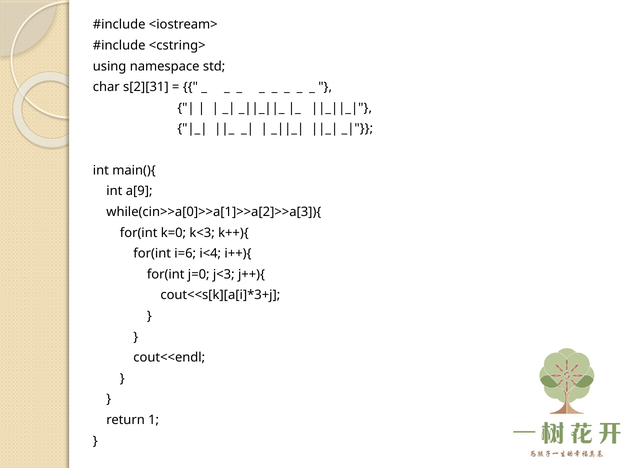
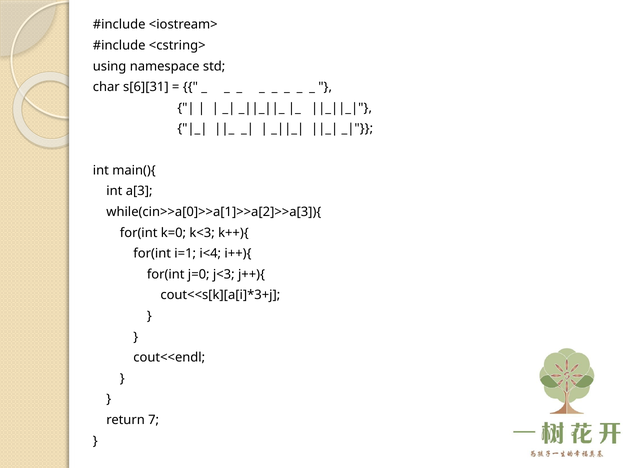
s[2][31: s[2][31 -> s[6][31 (146, 87)
a[9: a[9 -> a[3 (139, 191)
i=6: i=6 -> i=1 (185, 254)
1: 1 -> 7 (154, 420)
